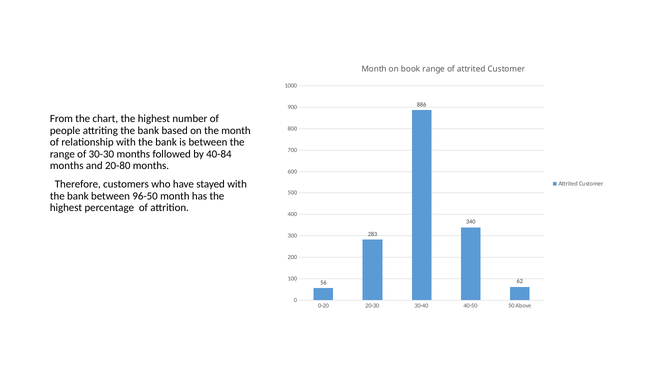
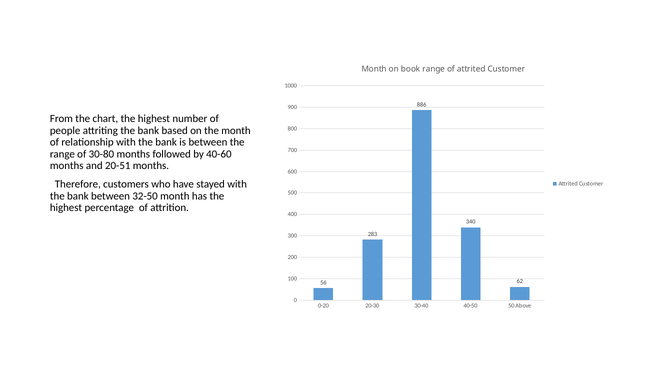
30-30: 30-30 -> 30-80 (101, 154)
40-84: 40-84 -> 40-60 (219, 154)
20-80: 20-80 -> 20-51 (118, 166)
96-50: 96-50 -> 32-50 (145, 196)
